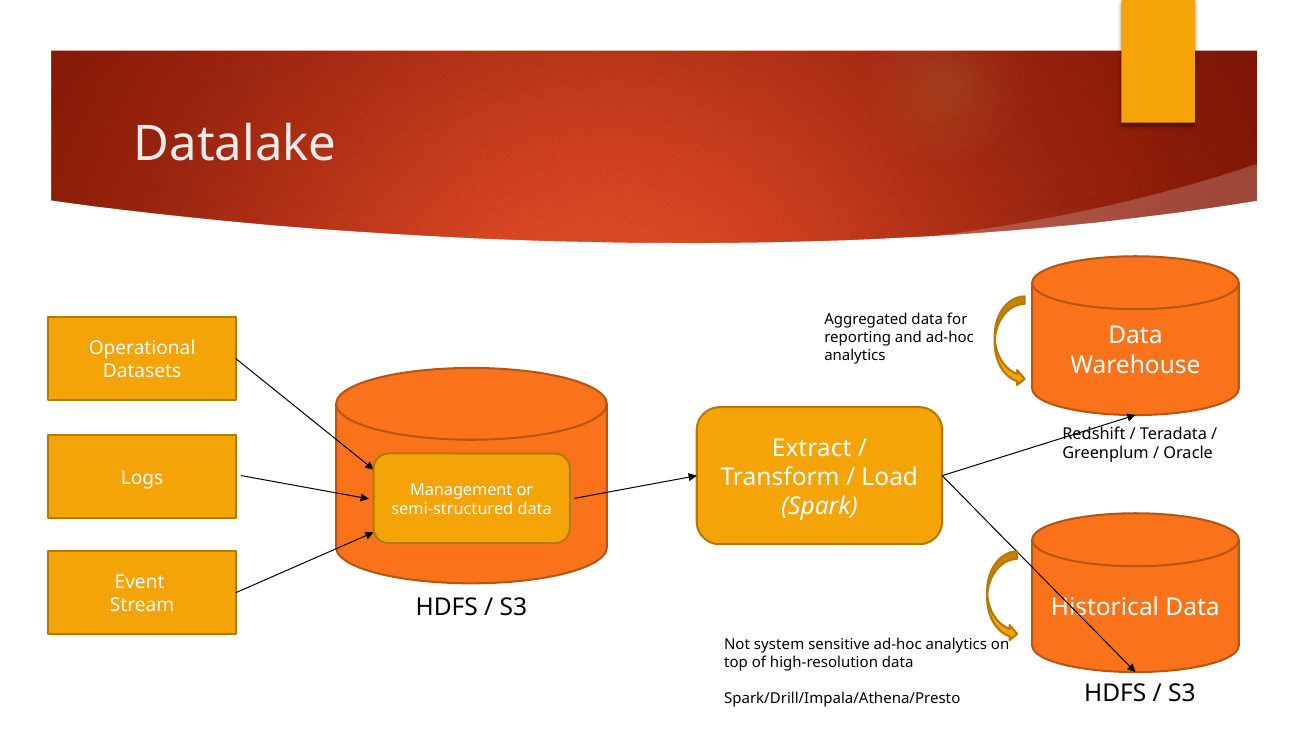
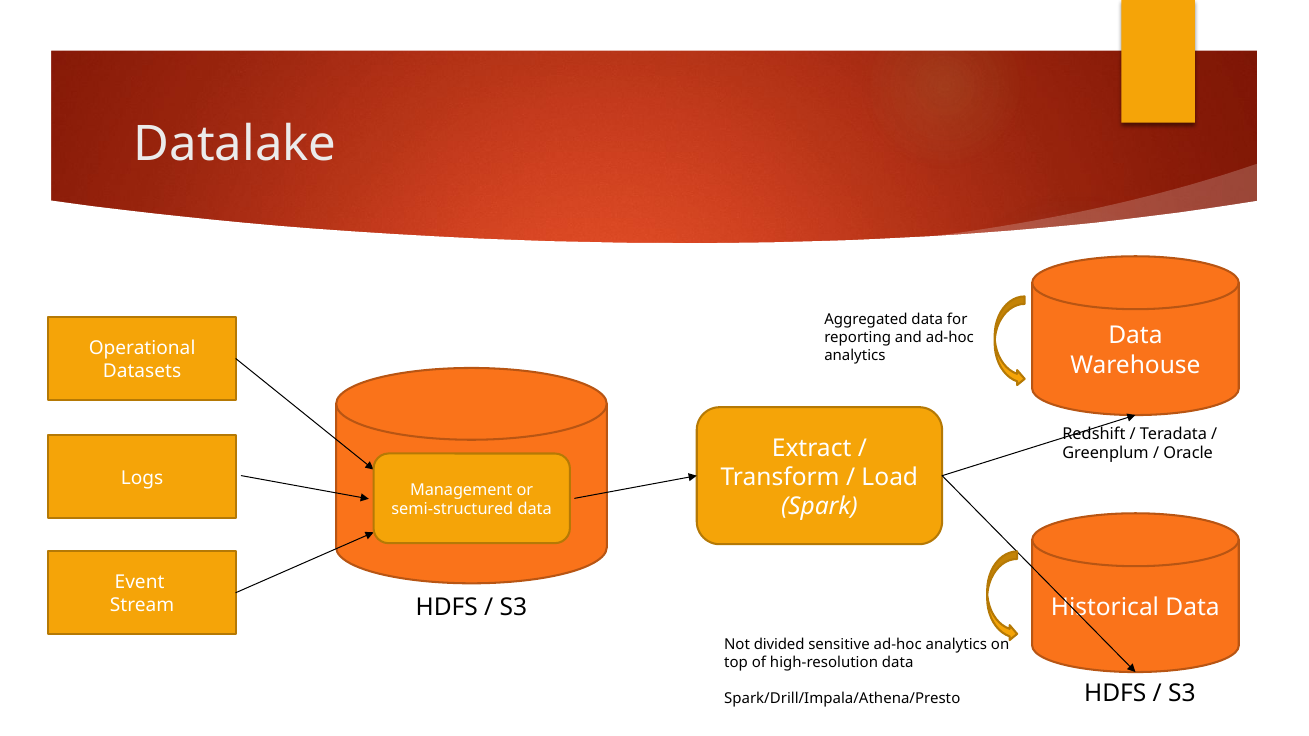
system: system -> divided (779, 645)
